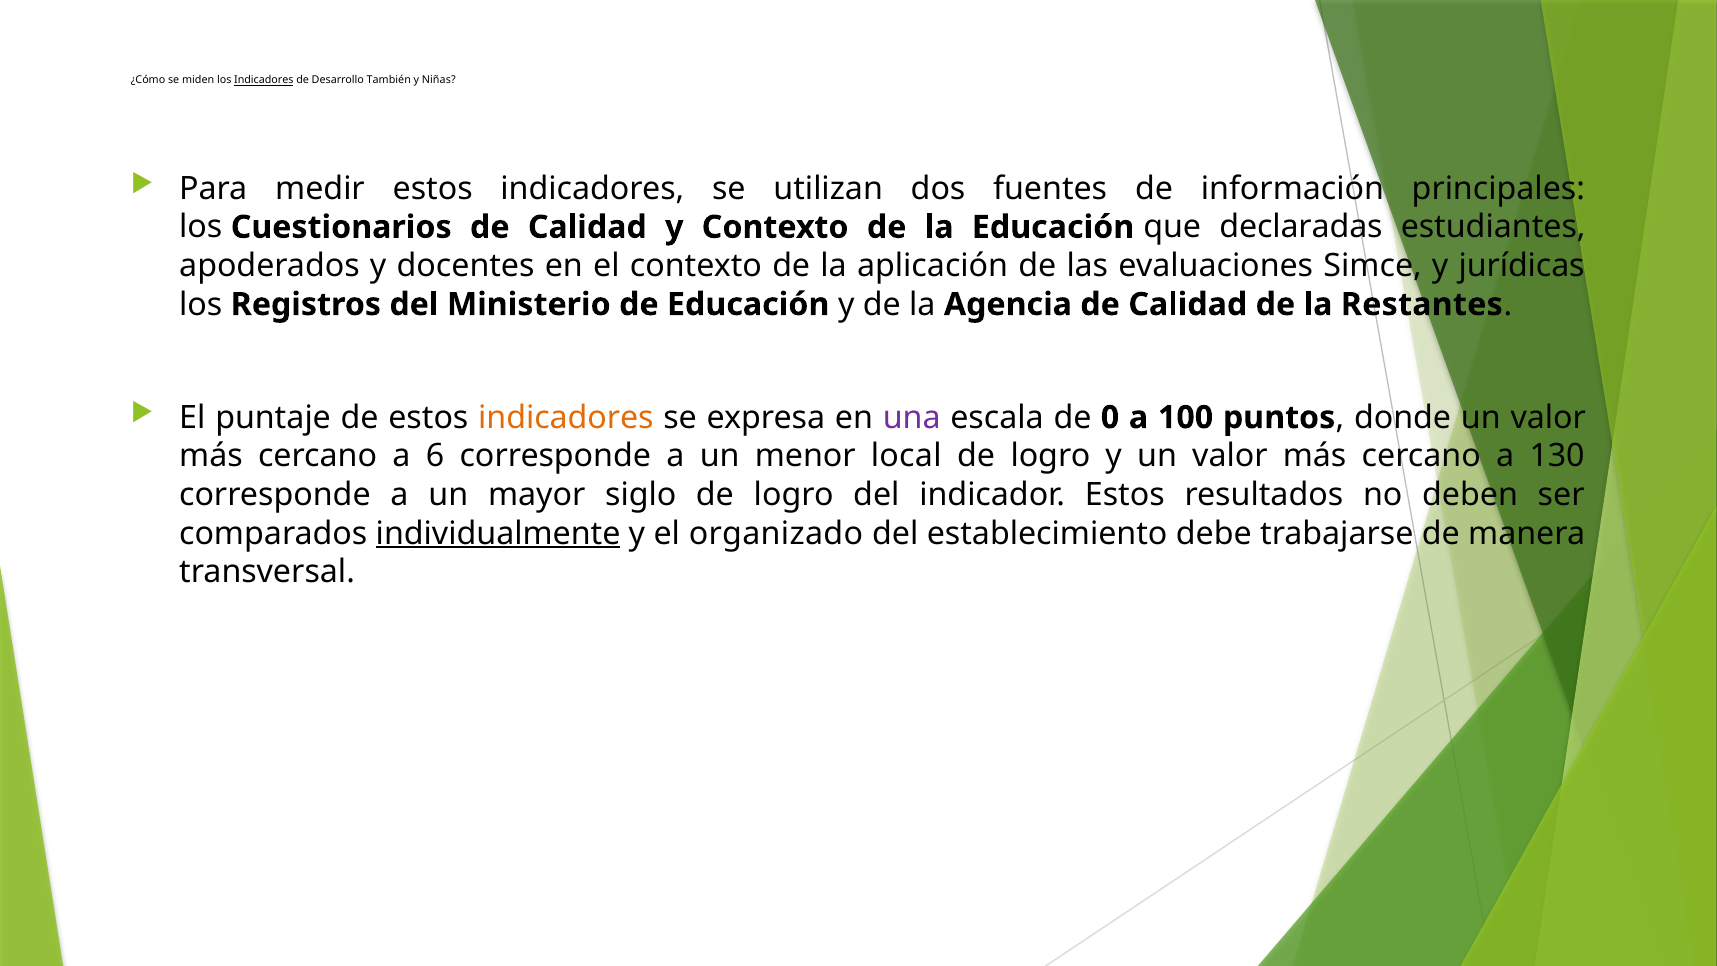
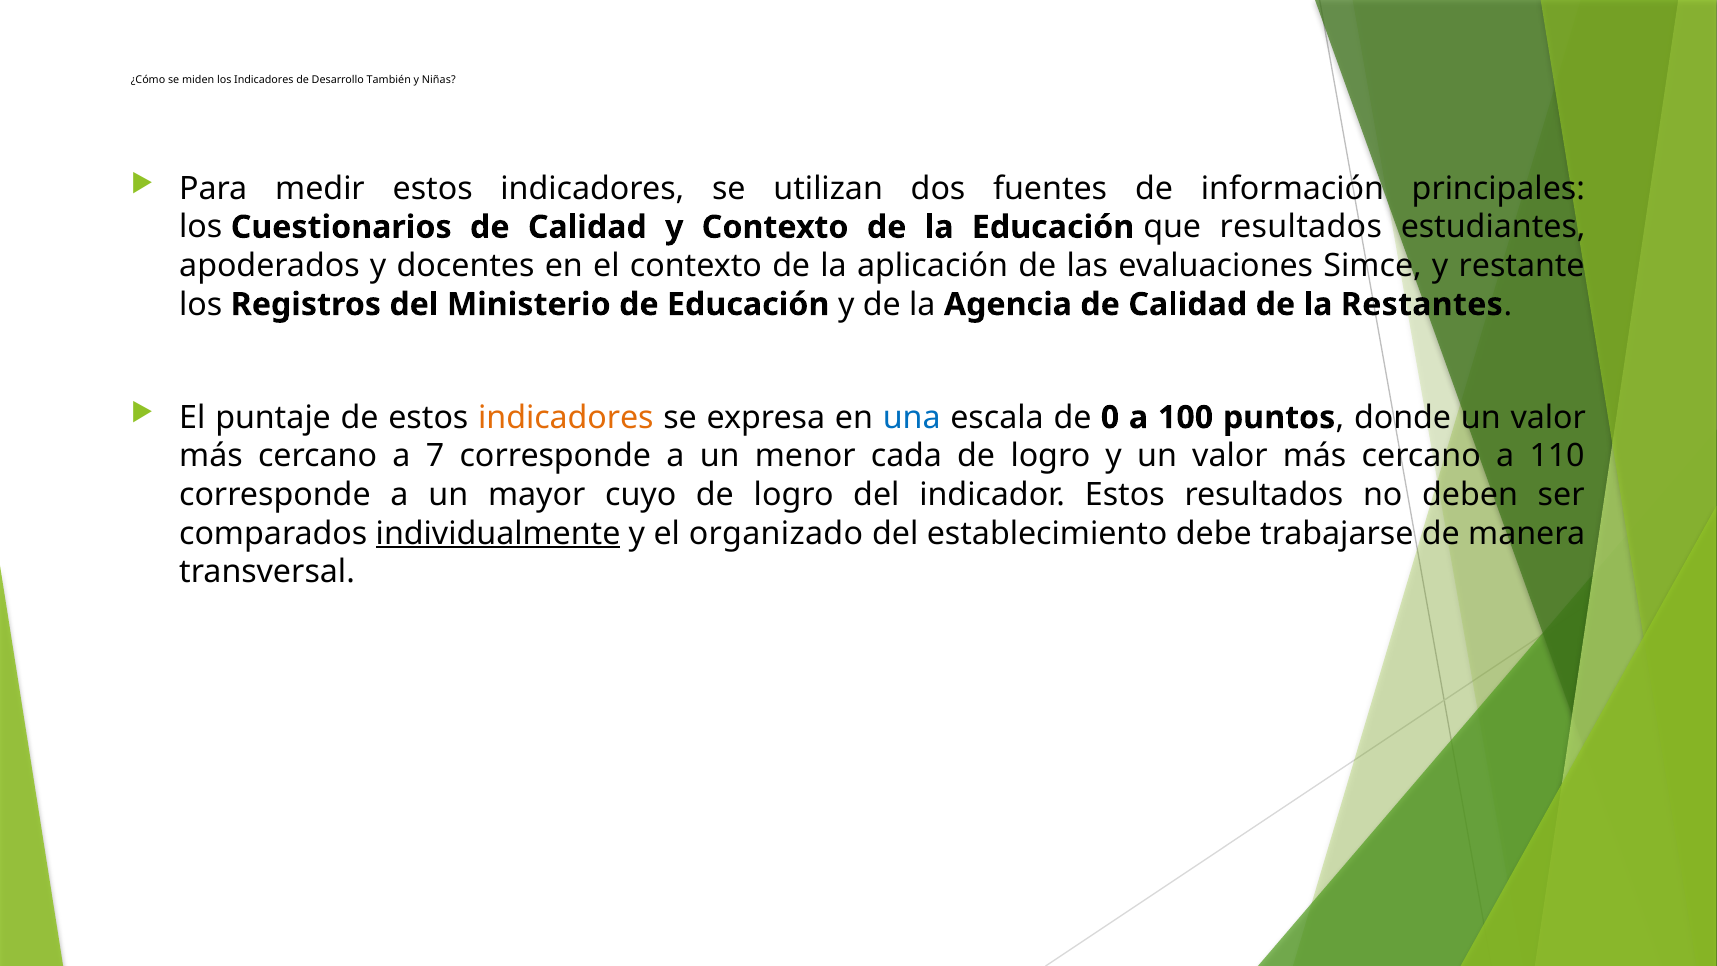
Indicadores underline: present -> none (264, 80)
que declaradas: declaradas -> resultados (1301, 227)
jurídicas: jurídicas -> restante (1522, 266)
una colour: purple -> blue (912, 417)
6: 6 -> 7 (435, 456)
local: local -> cada (906, 456)
130: 130 -> 110 (1557, 456)
siglo: siglo -> cuyo (641, 495)
